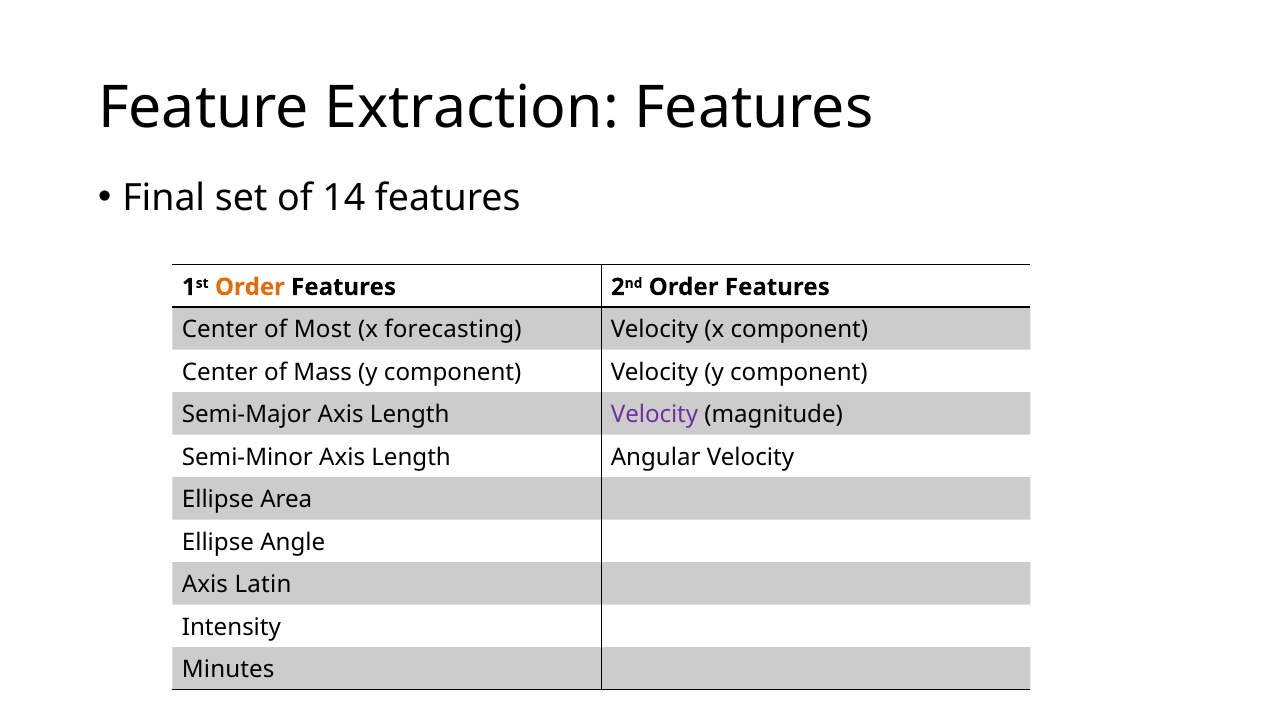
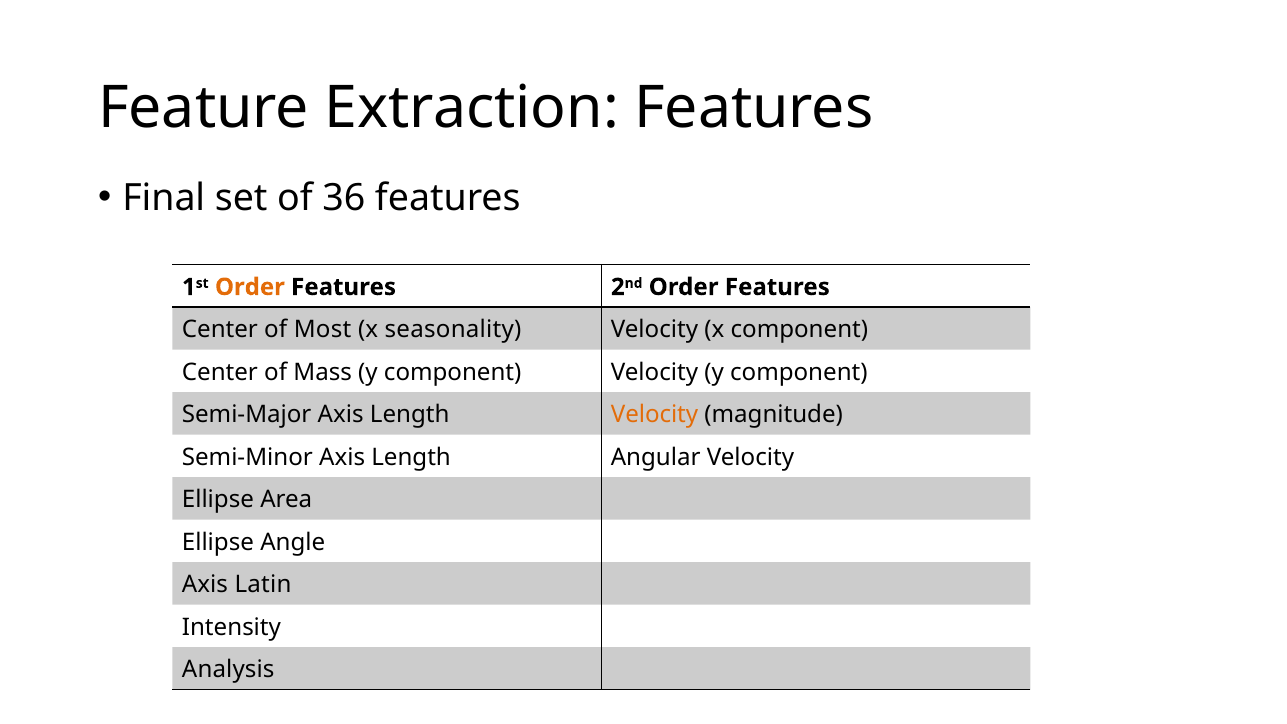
14: 14 -> 36 (344, 198)
forecasting: forecasting -> seasonality (453, 330)
Velocity colour: purple -> orange (655, 415)
Minutes: Minutes -> Analysis (228, 670)
